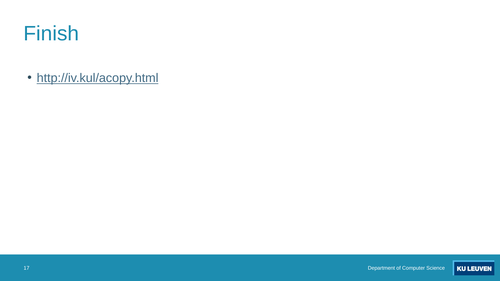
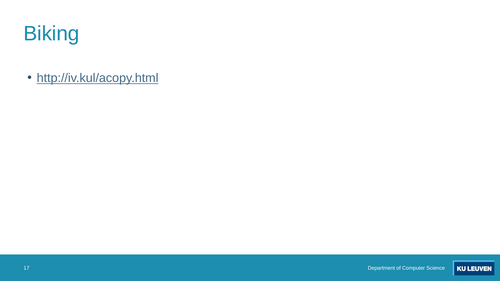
Finish: Finish -> Biking (51, 34)
